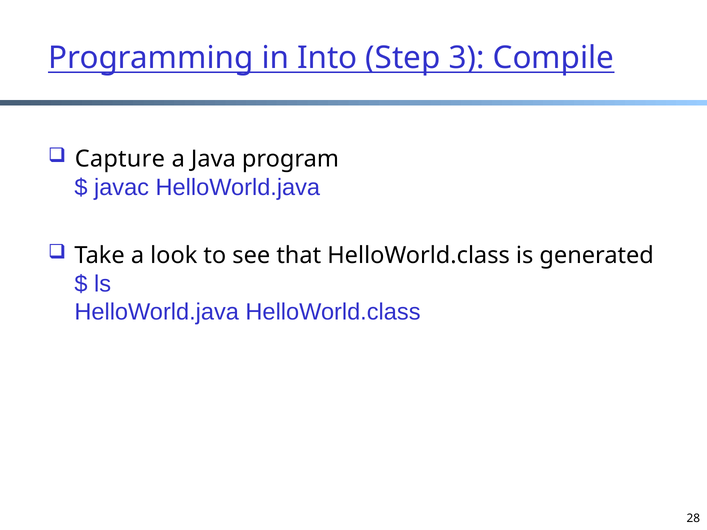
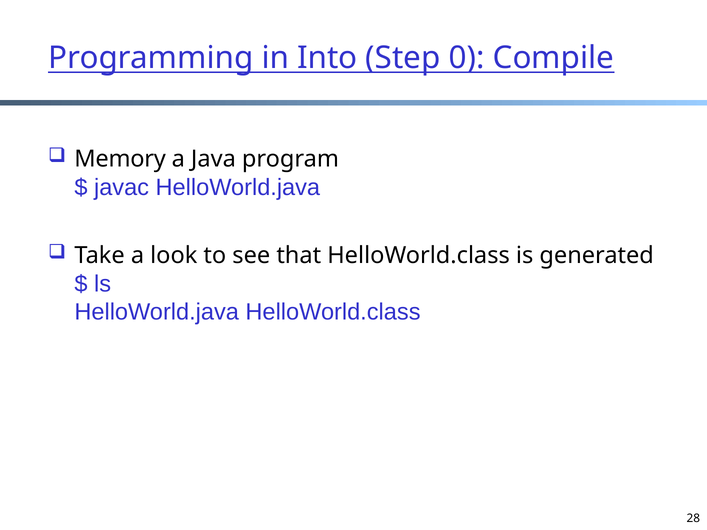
3: 3 -> 0 (467, 58)
Capture: Capture -> Memory (120, 159)
